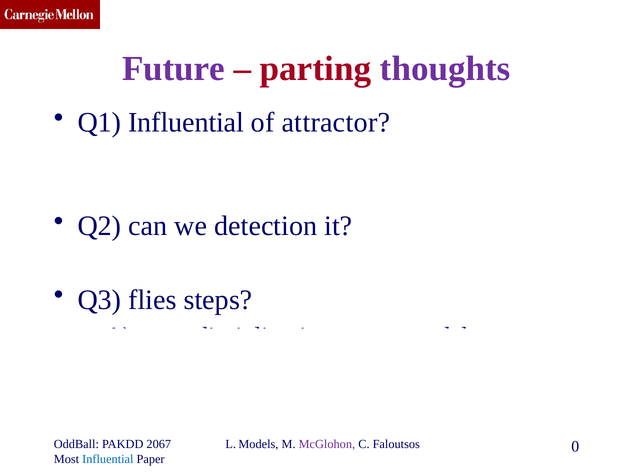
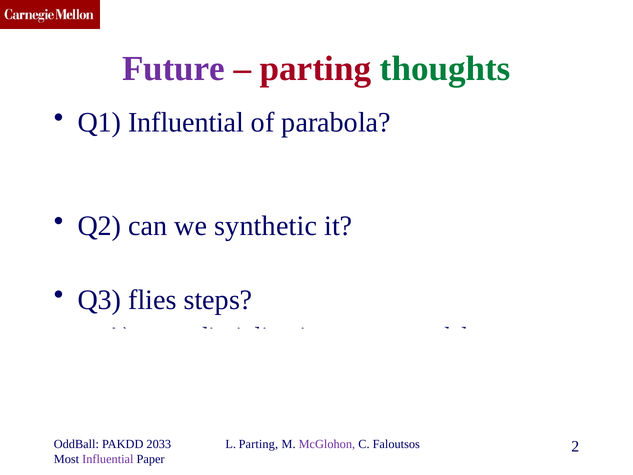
thoughts colour: purple -> green (445, 68)
attractor: attractor -> parabola (336, 122)
detection: detection -> synthetic (266, 226)
2067: 2067 -> 2033 (159, 444)
L Models: Models -> Parting (258, 444)
0: 0 -> 2 (575, 446)
Influential colour: blue -> purple (108, 459)
